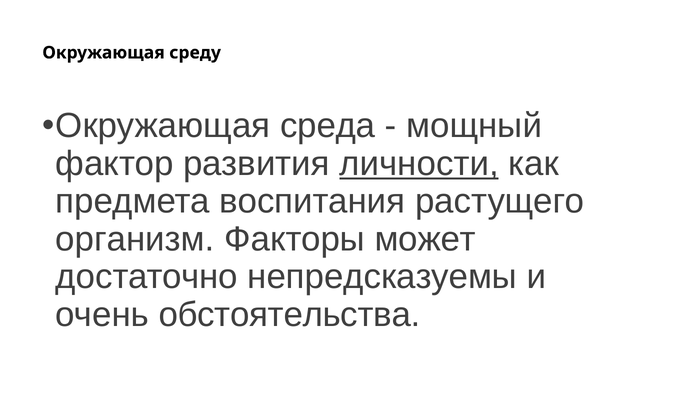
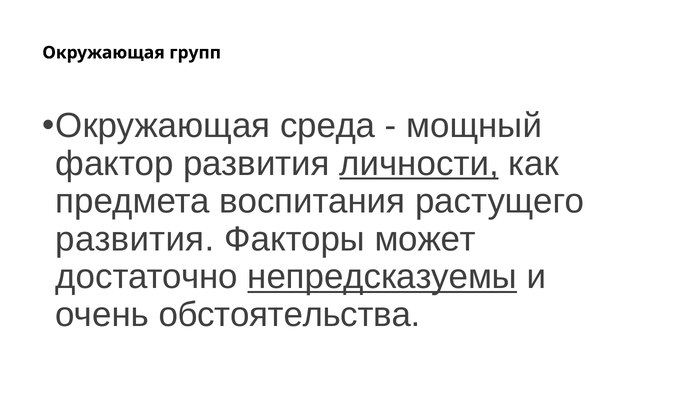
среду: среду -> групп (195, 53)
организм: организм -> развития (135, 239)
непредсказуемы underline: none -> present (382, 277)
